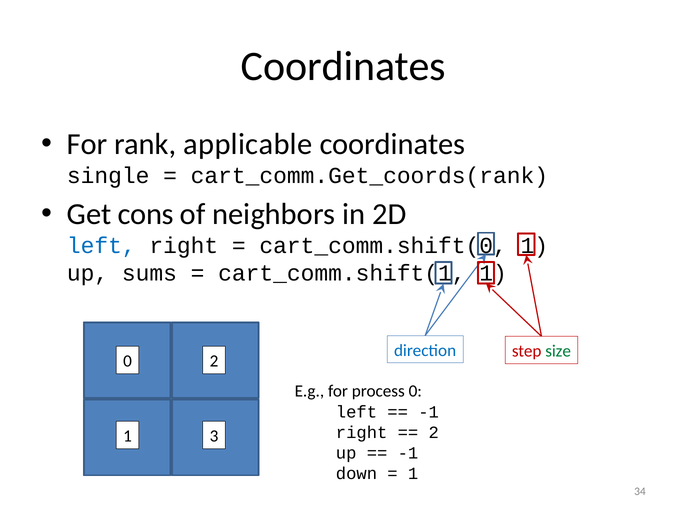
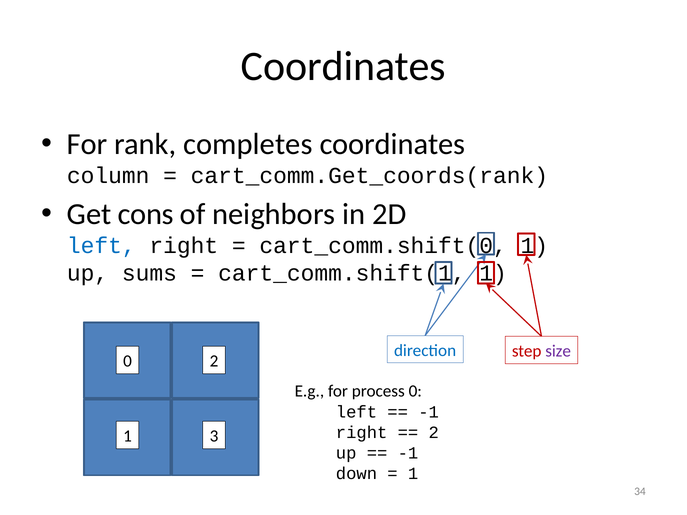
applicable: applicable -> completes (248, 144)
single: single -> column (108, 176)
size colour: green -> purple (558, 351)
